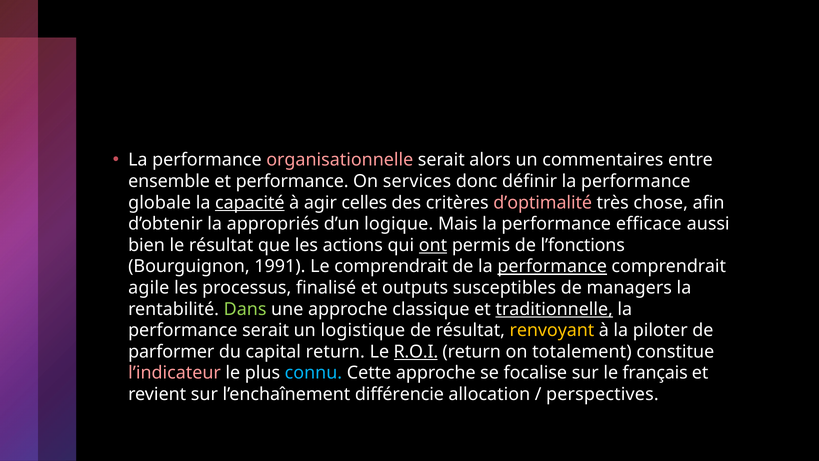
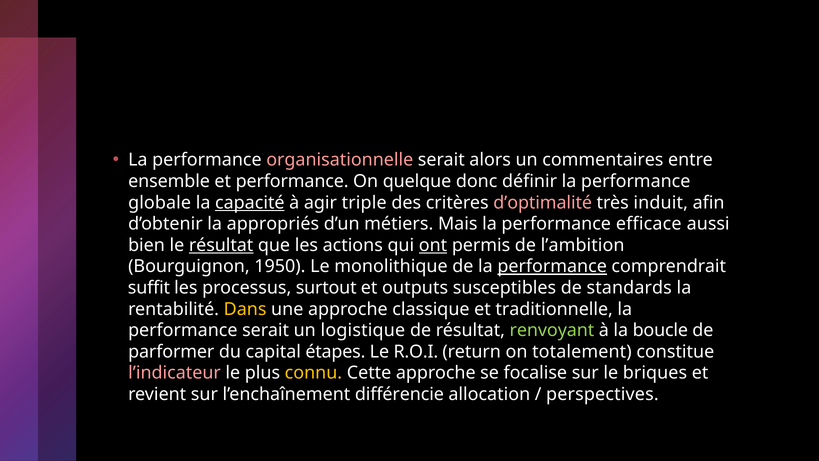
services: services -> quelque (417, 181)
celles: celles -> triple (364, 203)
chose: chose -> induit (661, 203)
logique: logique -> métiers (399, 224)
résultat underline: none -> present (221, 245)
l’fonctions: l’fonctions -> l’ambition (583, 245)
1991: 1991 -> 1950 (280, 266)
Le comprendrait: comprendrait -> monolithique (391, 266)
agile: agile -> suffit (149, 288)
finalisé: finalisé -> surtout (326, 288)
managers: managers -> standards (629, 288)
Dans colour: light green -> yellow (245, 309)
traditionnelle underline: present -> none (554, 309)
renvoyant colour: yellow -> light green (552, 330)
piloter: piloter -> boucle (660, 330)
capital return: return -> étapes (335, 351)
R.O.I underline: present -> none (416, 351)
connu colour: light blue -> yellow (313, 373)
français: français -> briques (655, 373)
